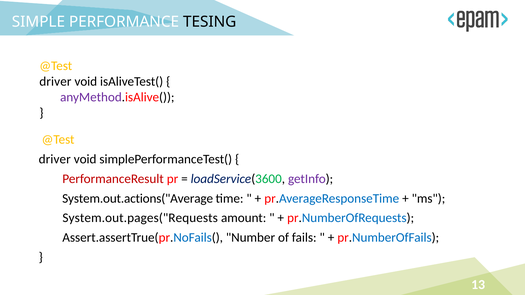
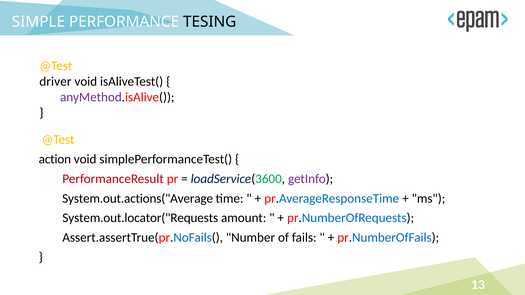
driver: driver -> action (55, 159)
System.out.pages("Requests: System.out.pages("Requests -> System.out.locator("Requests (140, 218)
